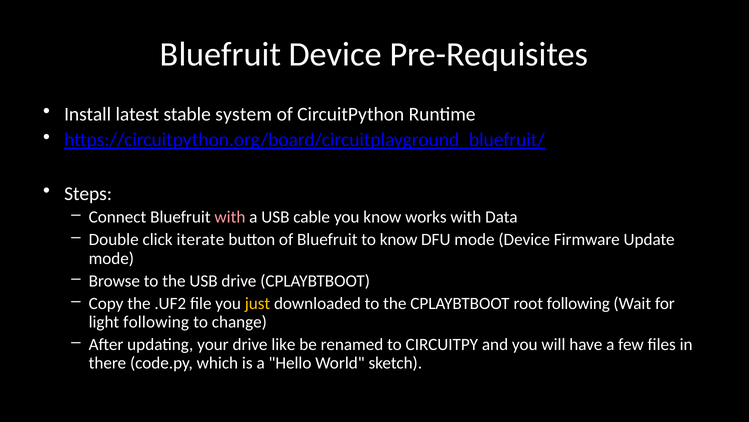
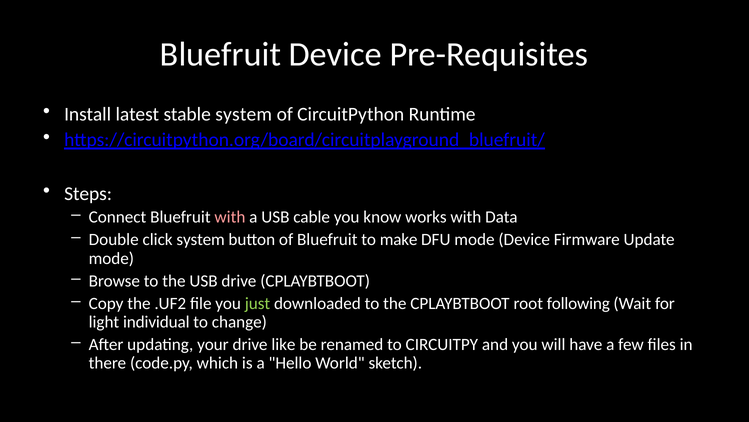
click iterate: iterate -> system (201, 239)
to know: know -> make (399, 239)
just colour: yellow -> light green (258, 303)
light following: following -> individual (156, 321)
